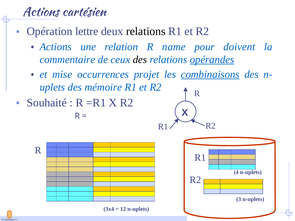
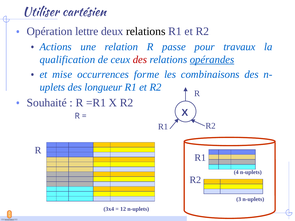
Actions: Actions -> Utiliser (41, 12)
name: name -> passe (174, 47)
doivent: doivent -> travaux (239, 47)
commentaire: commentaire -> qualification (67, 60)
des colour: black -> red (140, 60)
projet: projet -> forme (147, 74)
combinaisons underline: present -> none (210, 74)
mémoire: mémoire -> longueur (103, 87)
